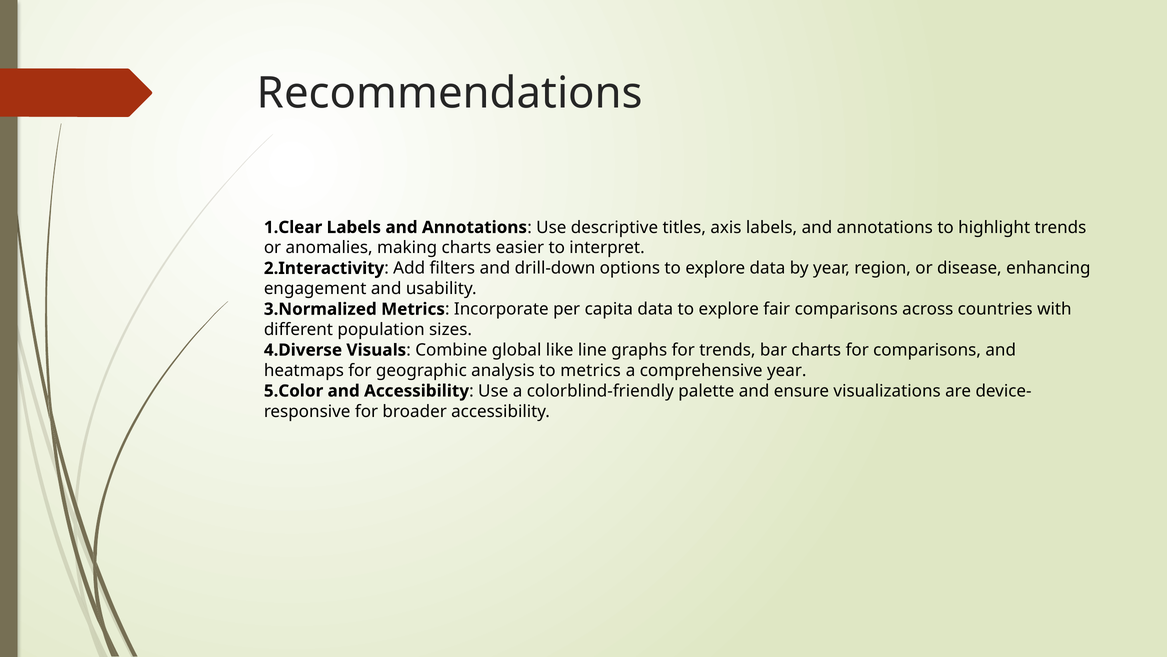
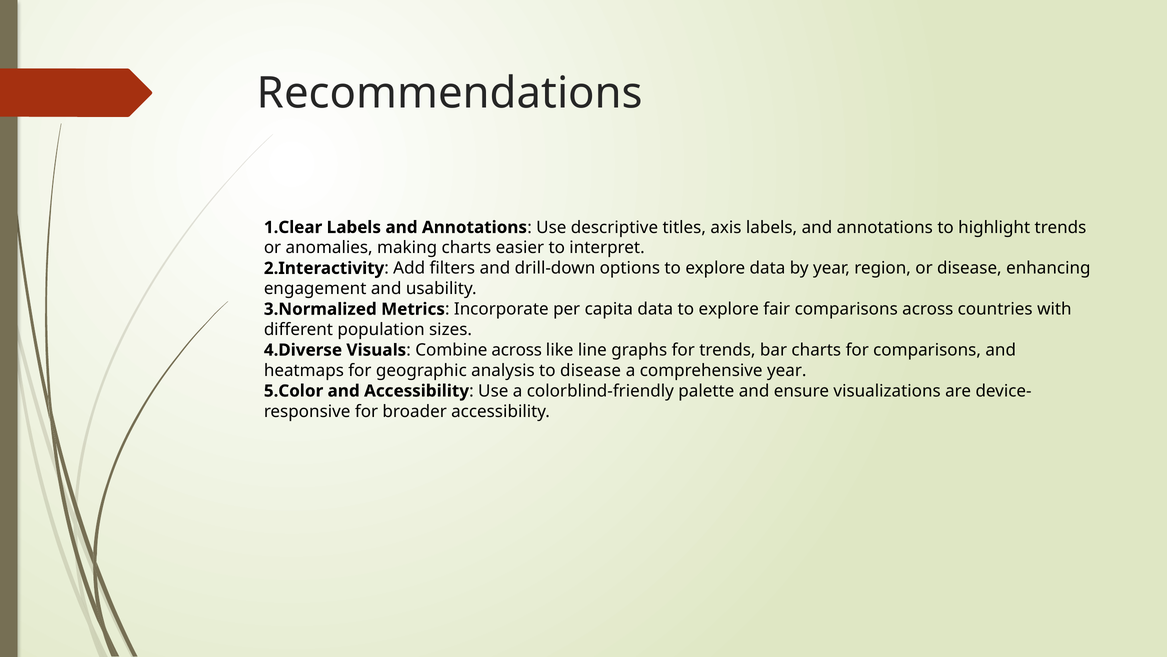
Combine global: global -> across (517, 350)
to metrics: metrics -> disease (591, 370)
